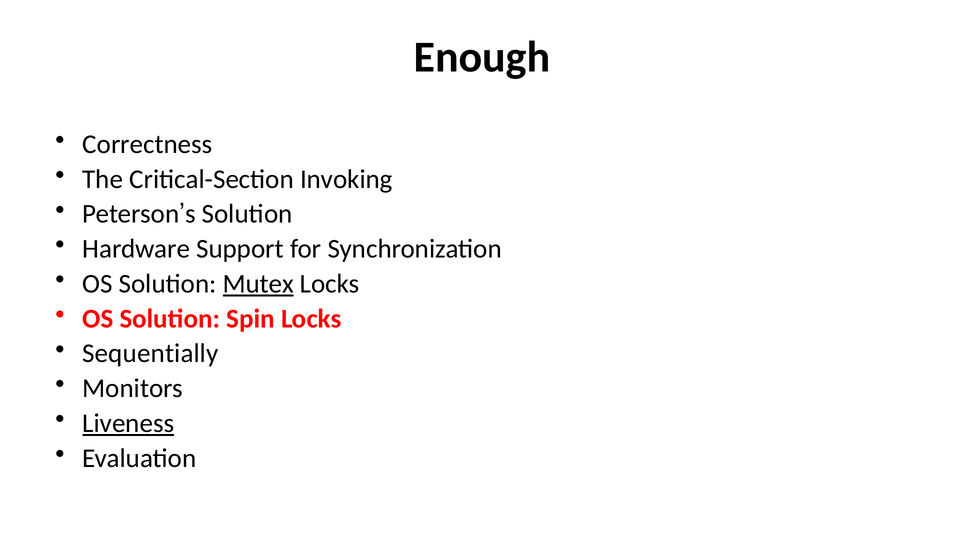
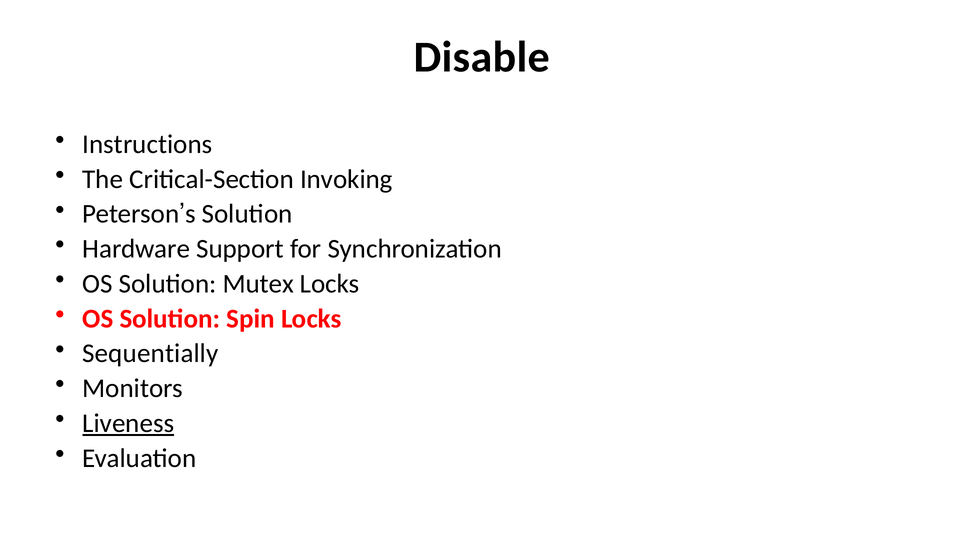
Enough: Enough -> Disable (482, 57)
Correctness: Correctness -> Instructions (147, 144)
Mutex underline: present -> none (258, 284)
